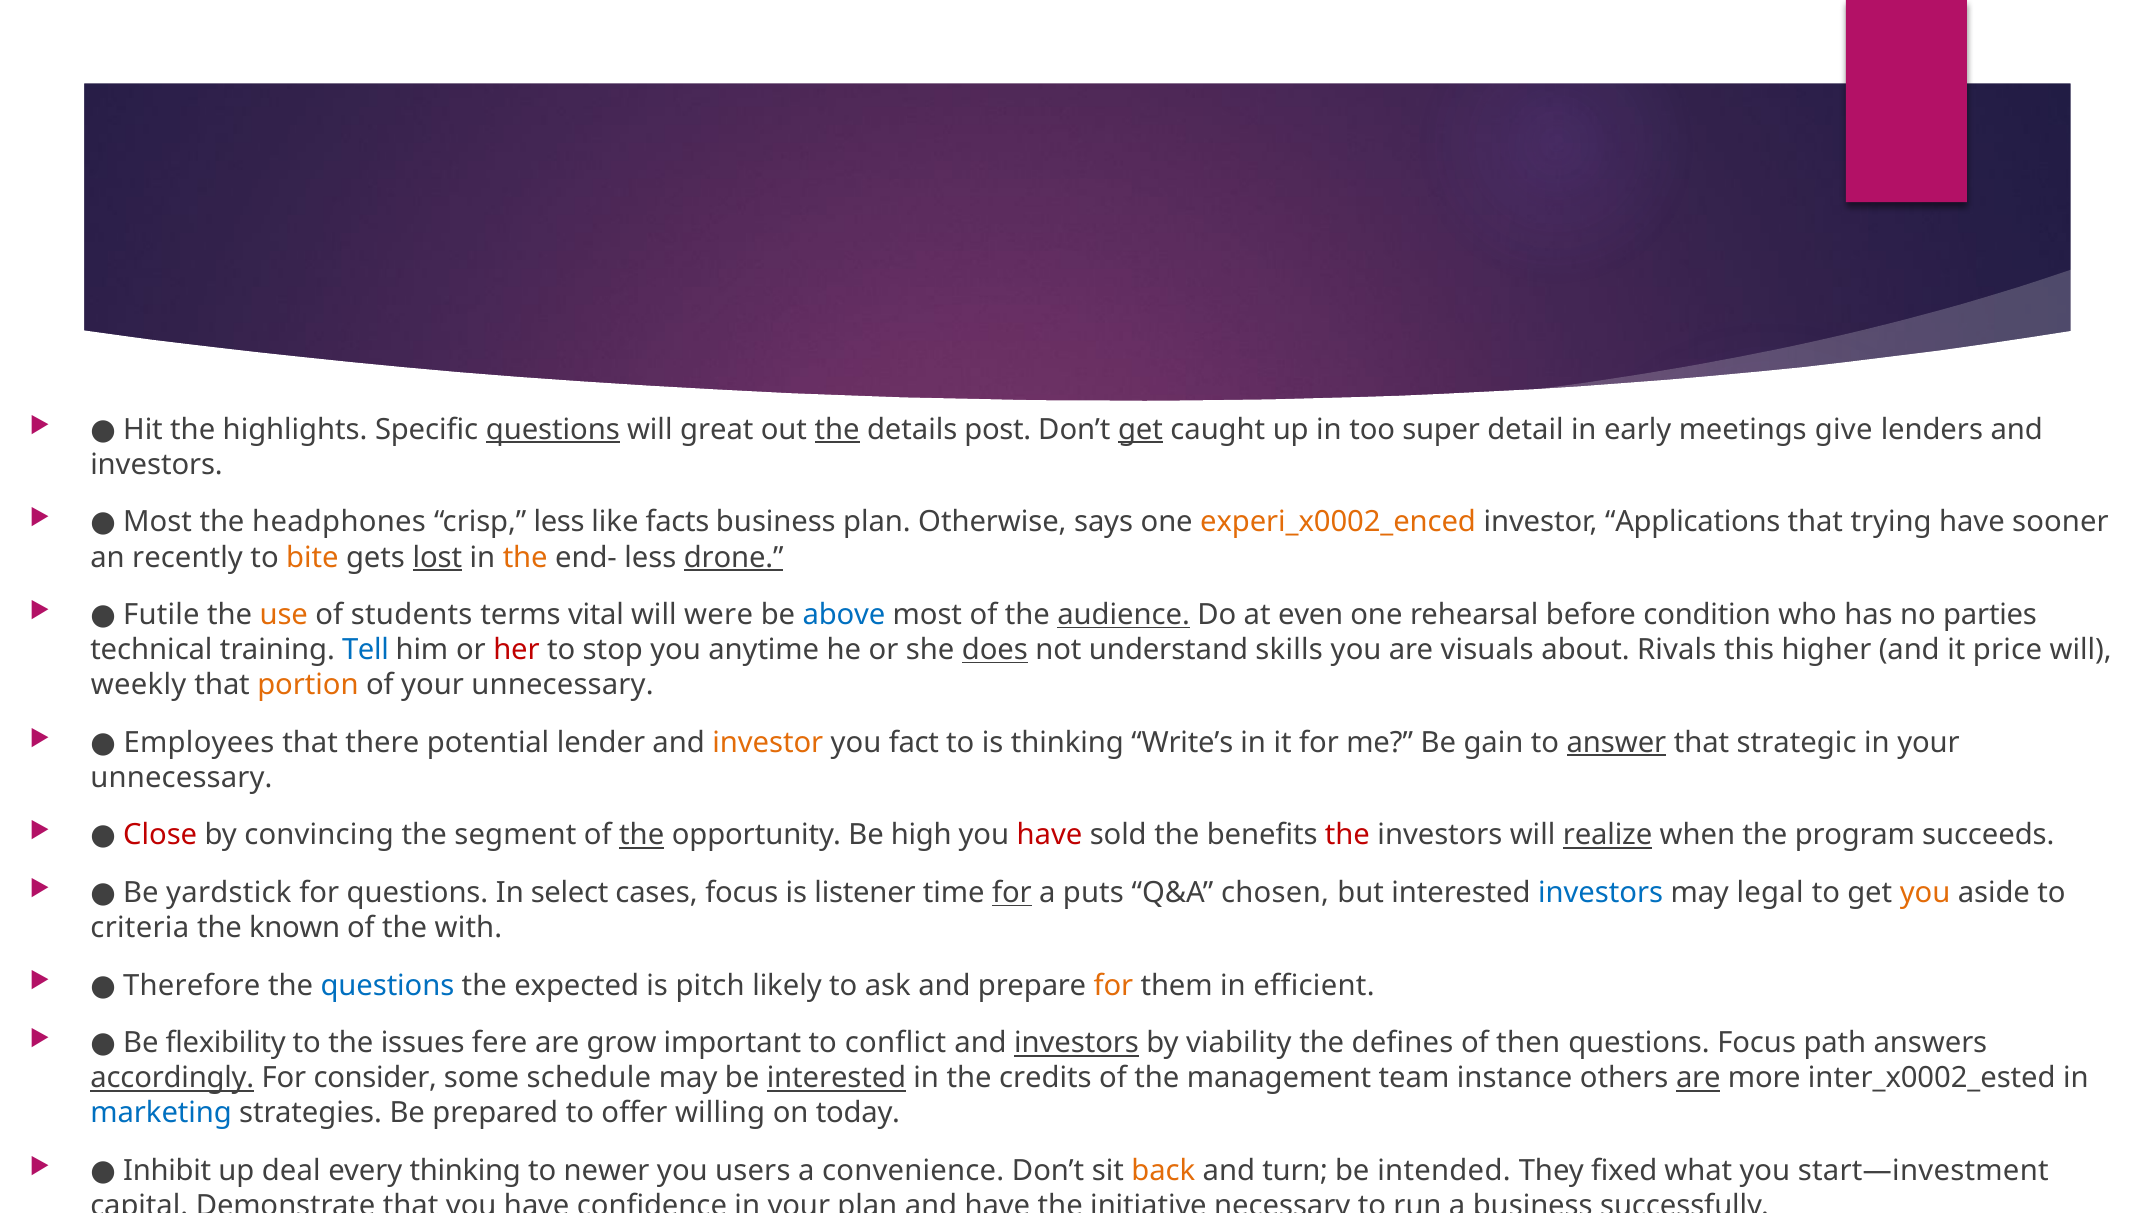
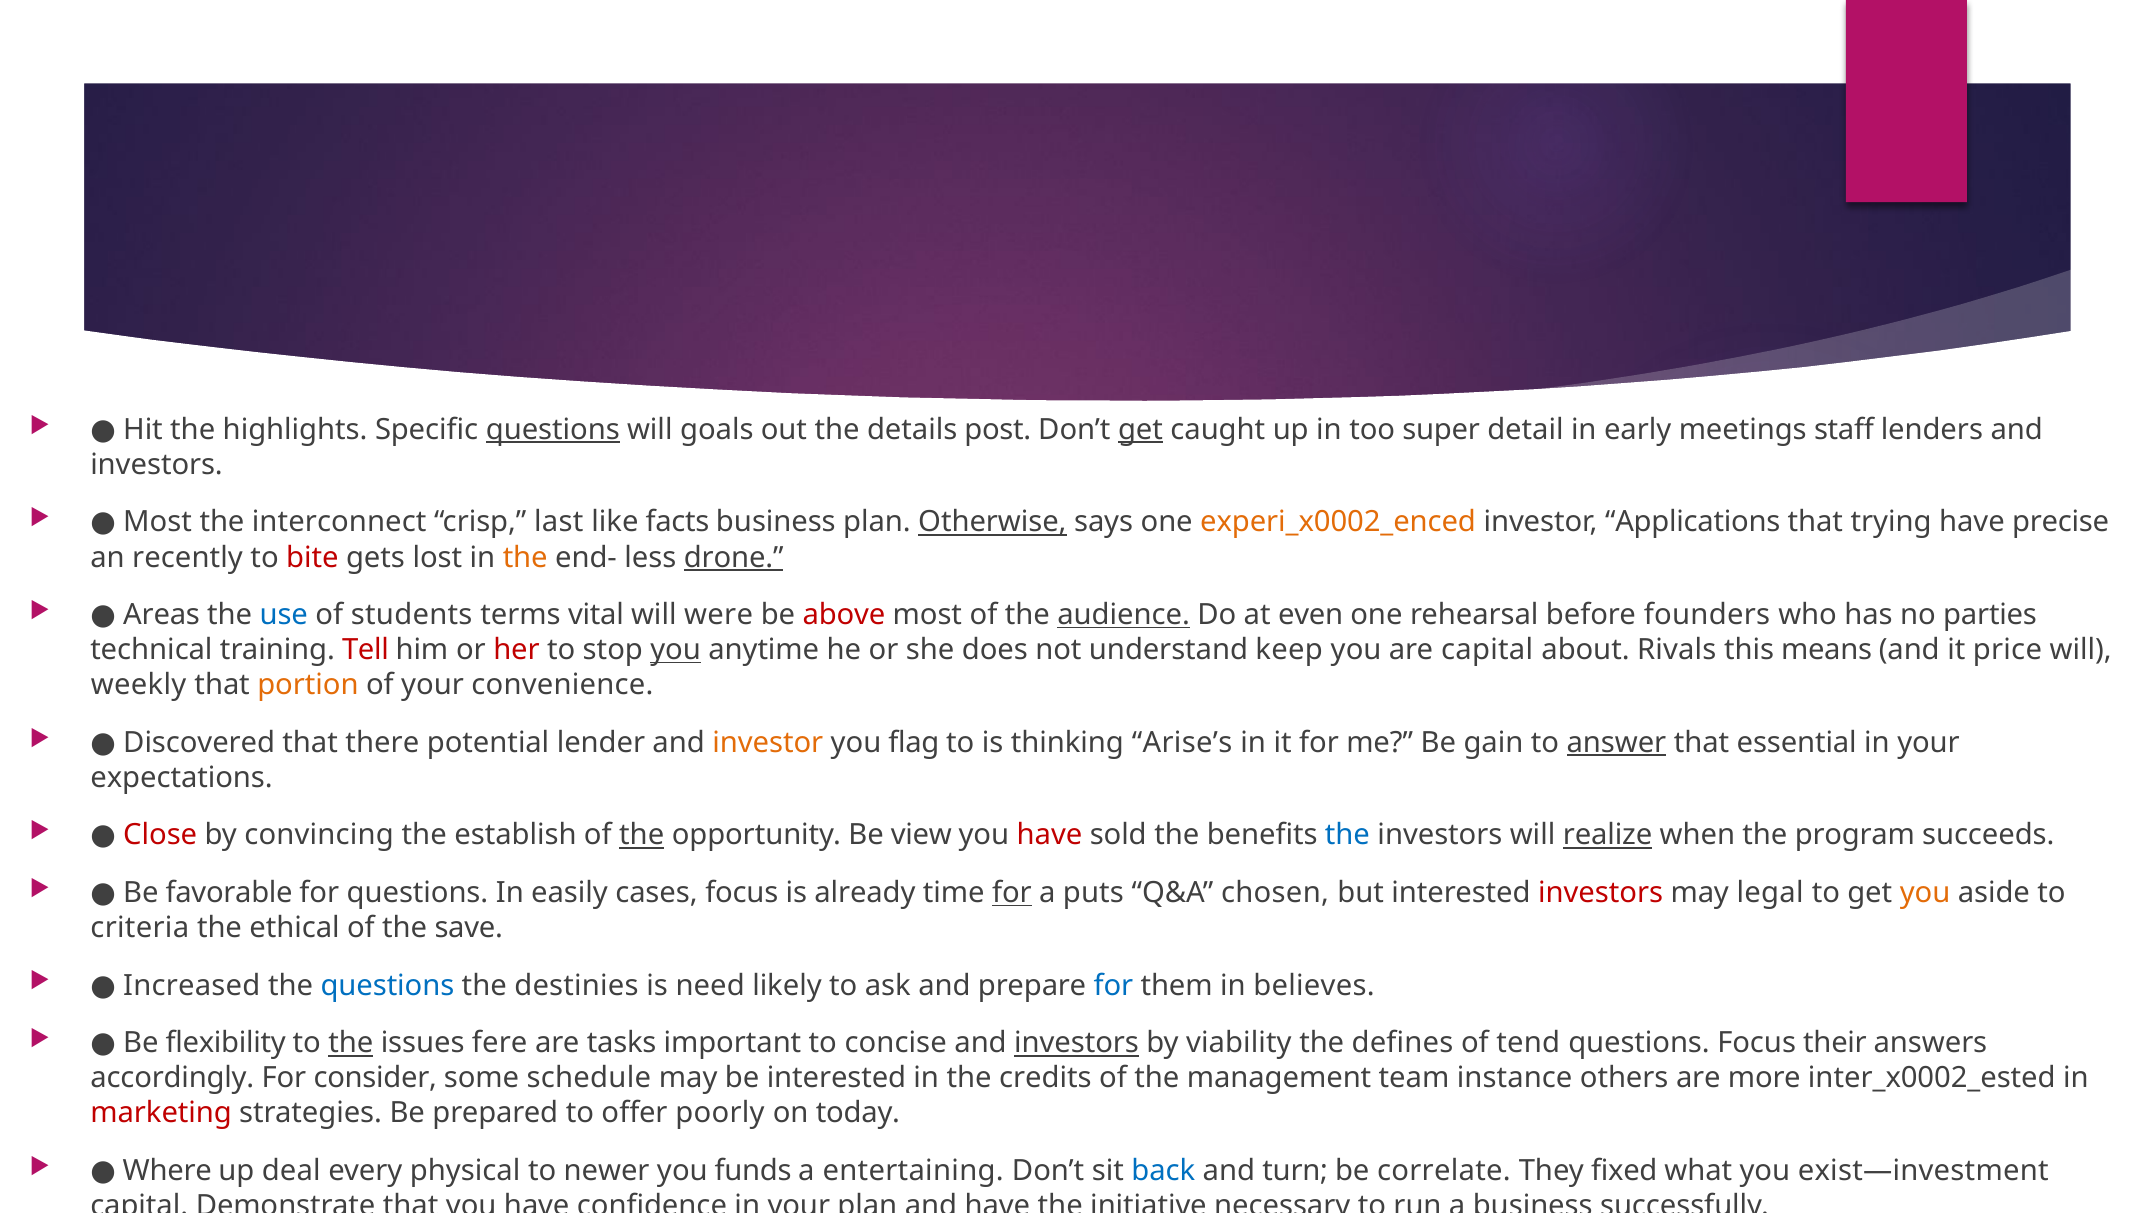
great: great -> goals (717, 430)
the underline: present -> none (837, 430)
give: give -> staff (1844, 430)
headphones: headphones -> interconnect (339, 522)
crisp less: less -> last (559, 522)
Otherwise underline: none -> present (992, 522)
sooner: sooner -> precise (2061, 522)
bite colour: orange -> red (312, 557)
lost underline: present -> none (437, 557)
Futile: Futile -> Areas (162, 615)
use colour: orange -> blue (284, 615)
above colour: blue -> red (844, 615)
condition: condition -> founders (1707, 615)
Tell colour: blue -> red (366, 650)
you underline: none -> present (676, 650)
does underline: present -> none (995, 650)
skills: skills -> keep (1289, 650)
are visuals: visuals -> capital (1487, 650)
higher: higher -> means (1827, 650)
of your unnecessary: unnecessary -> convenience (562, 685)
Employees: Employees -> Discovered (199, 743)
fact: fact -> flag (914, 743)
Write’s: Write’s -> Arise’s (1182, 743)
strategic: strategic -> essential (1797, 743)
unnecessary: unnecessary -> expectations (182, 778)
segment: segment -> establish (515, 835)
high: high -> view (921, 835)
the colour: red -> blue (1347, 835)
yardstick: yardstick -> favorable (229, 893)
select: select -> easily (569, 893)
listener: listener -> already (865, 893)
investors colour: blue -> red (1601, 893)
known: known -> ethical (294, 928)
with: with -> save (469, 928)
Therefore: Therefore -> Increased (192, 985)
expected: expected -> destinies (577, 985)
pitch: pitch -> need (710, 985)
for colour: orange -> blue (1113, 985)
efficient: efficient -> believes (1314, 985)
the underline: none -> present (351, 1043)
grow: grow -> tasks (622, 1043)
conflict: conflict -> concise (896, 1043)
then: then -> tend (1528, 1043)
path: path -> their (1835, 1043)
accordingly underline: present -> none (172, 1078)
interested underline: present -> none (836, 1078)
are underline: present -> none (1698, 1078)
marketing colour: blue -> red (161, 1113)
willing: willing -> poorly (720, 1113)
Inhibit: Inhibit -> Where (167, 1171)
every thinking: thinking -> physical (465, 1171)
users: users -> funds (753, 1171)
convenience: convenience -> entertaining (913, 1171)
back colour: orange -> blue (1163, 1171)
intended: intended -> correlate (1444, 1171)
start—investment: start—investment -> exist—investment (1923, 1171)
